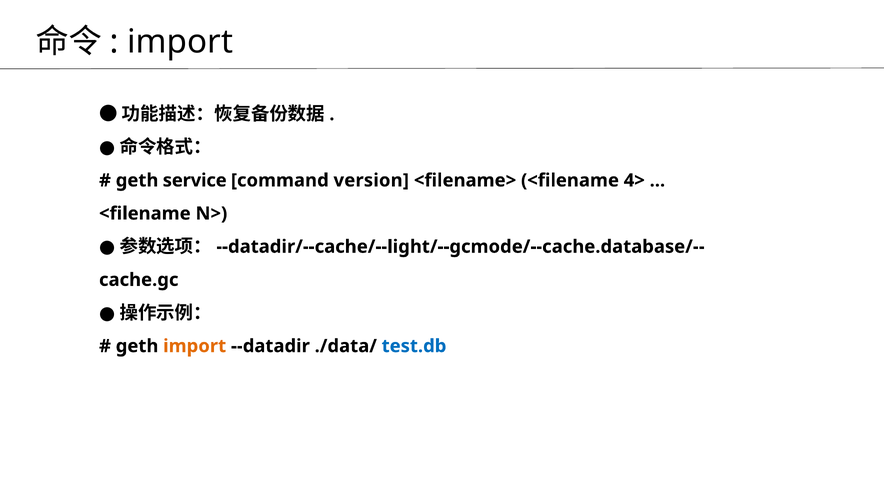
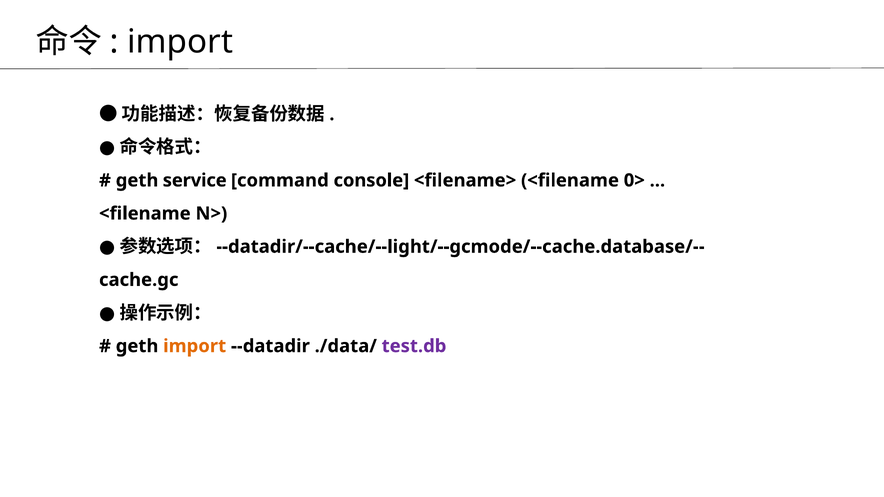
version: version -> console (371, 180)
4>: 4> -> 0> (634, 180)
test.db colour: blue -> purple (414, 346)
